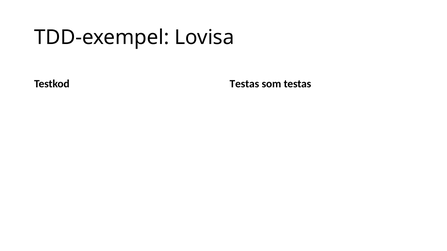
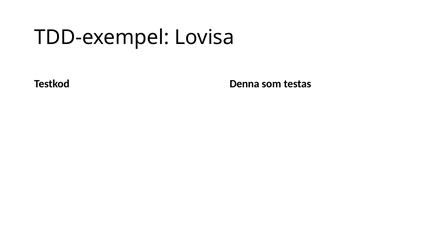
Testkod Testas: Testas -> Denna (244, 84)
